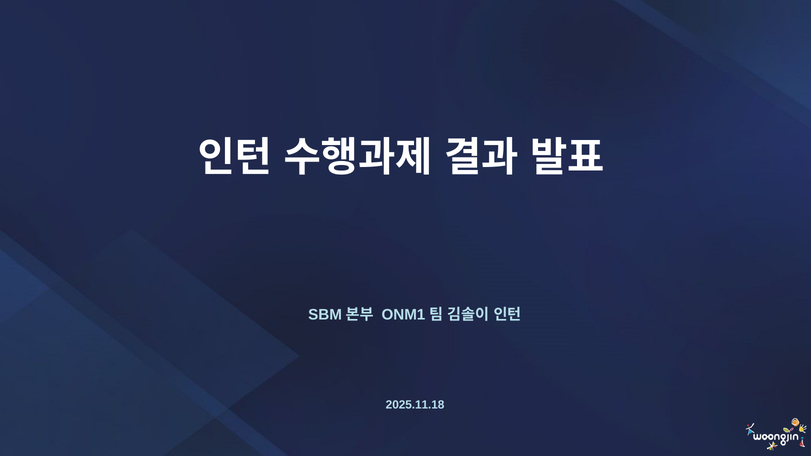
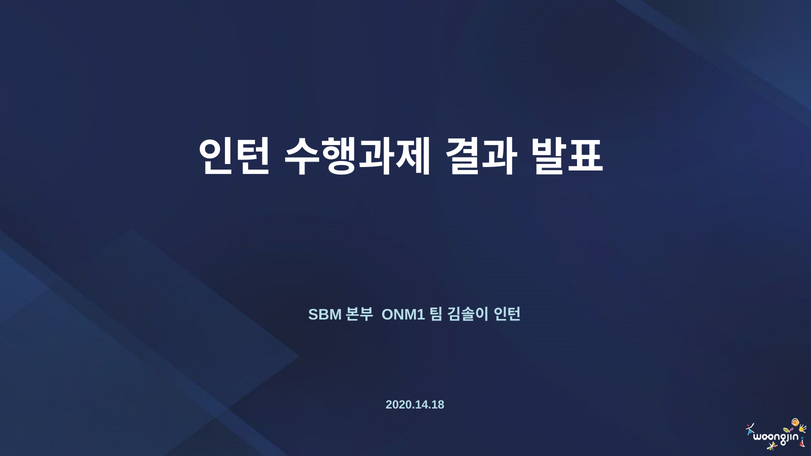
2025.11.18: 2025.11.18 -> 2020.14.18 (415, 405)
